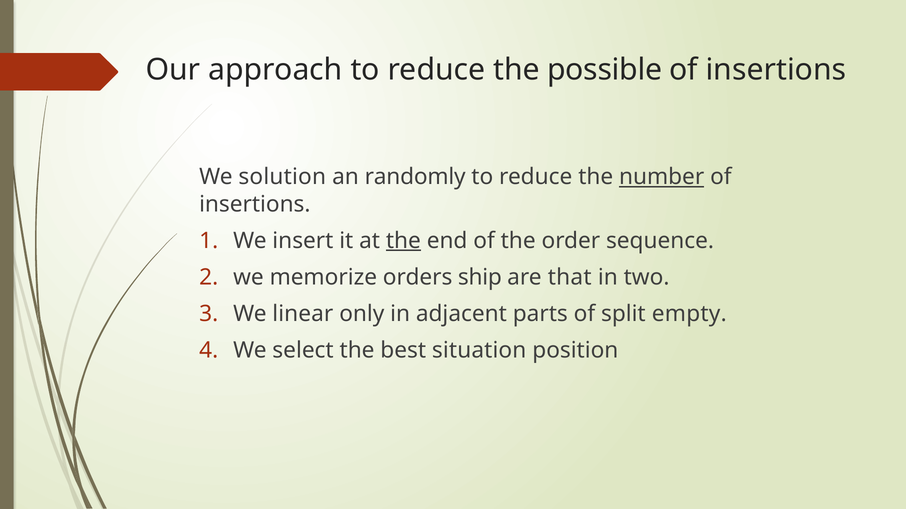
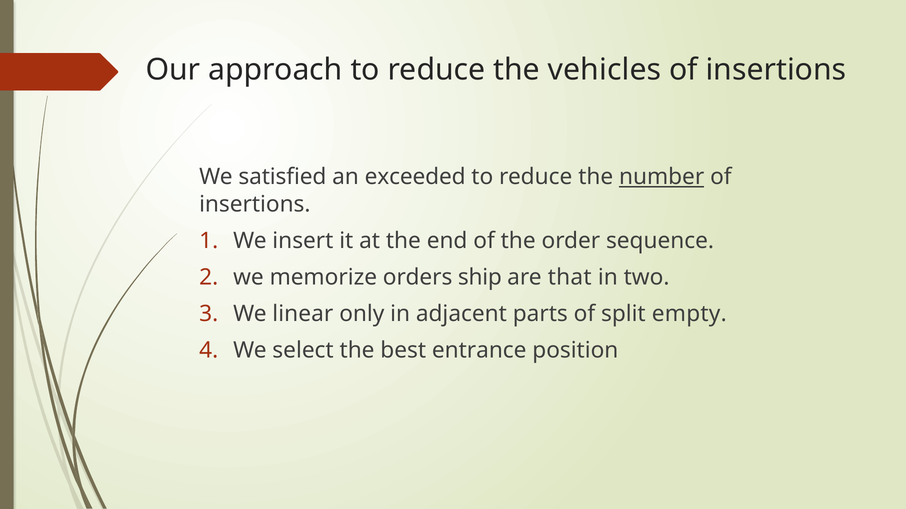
possible: possible -> vehicles (604, 70)
solution: solution -> satisfied (282, 177)
randomly: randomly -> exceeded (415, 177)
the underline: present -> none (403, 241)
situation: situation -> entrance (479, 351)
